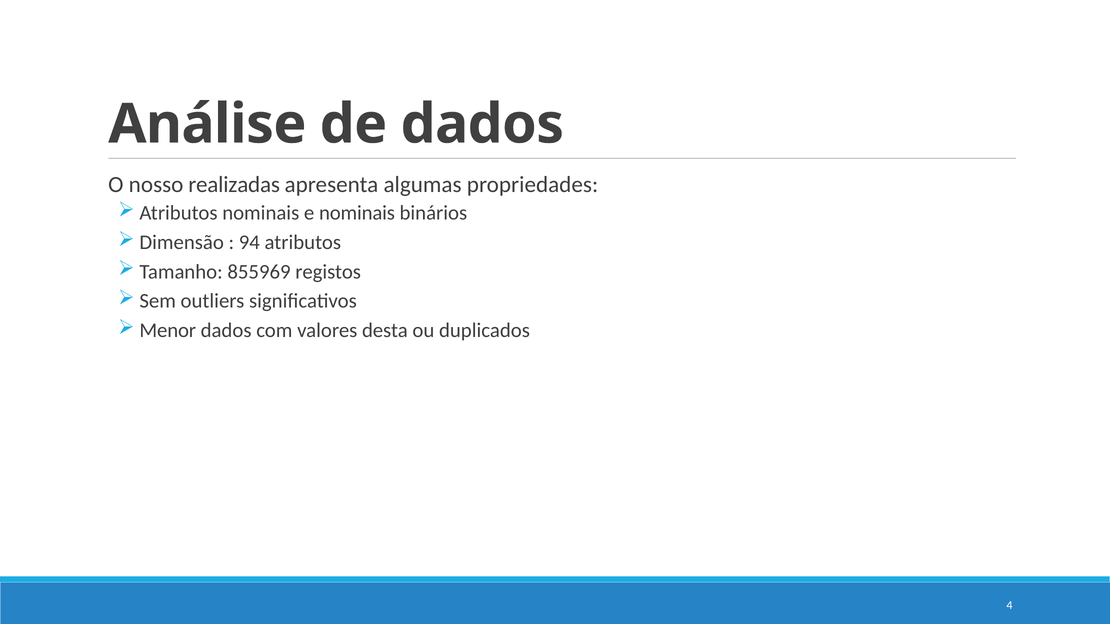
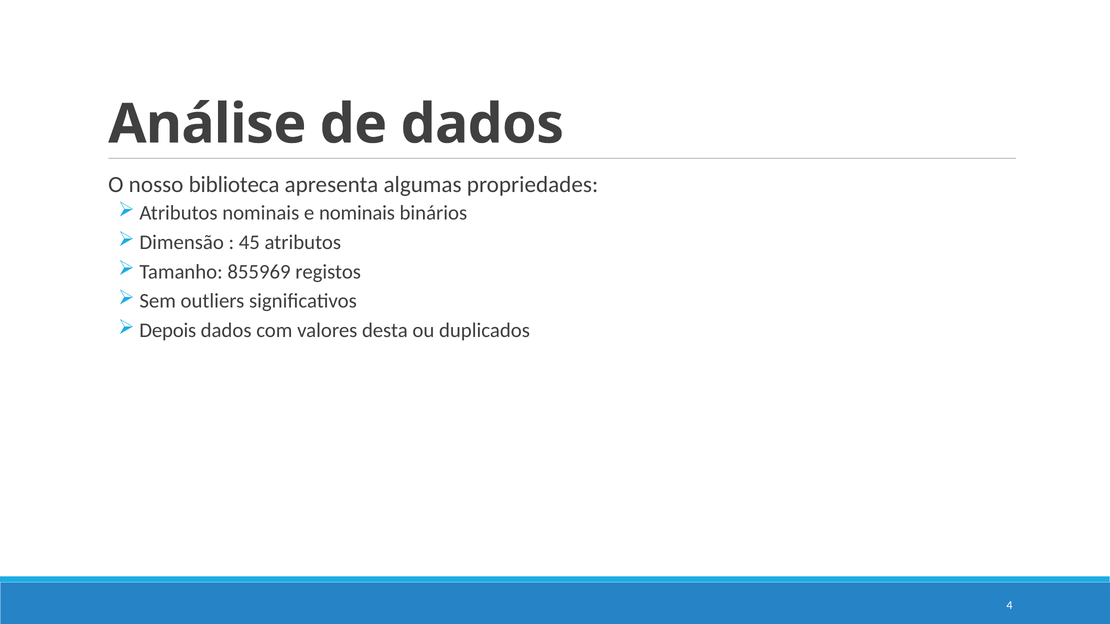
realizadas: realizadas -> biblioteca (234, 185)
94: 94 -> 45 (249, 242)
Menor: Menor -> Depois (168, 331)
